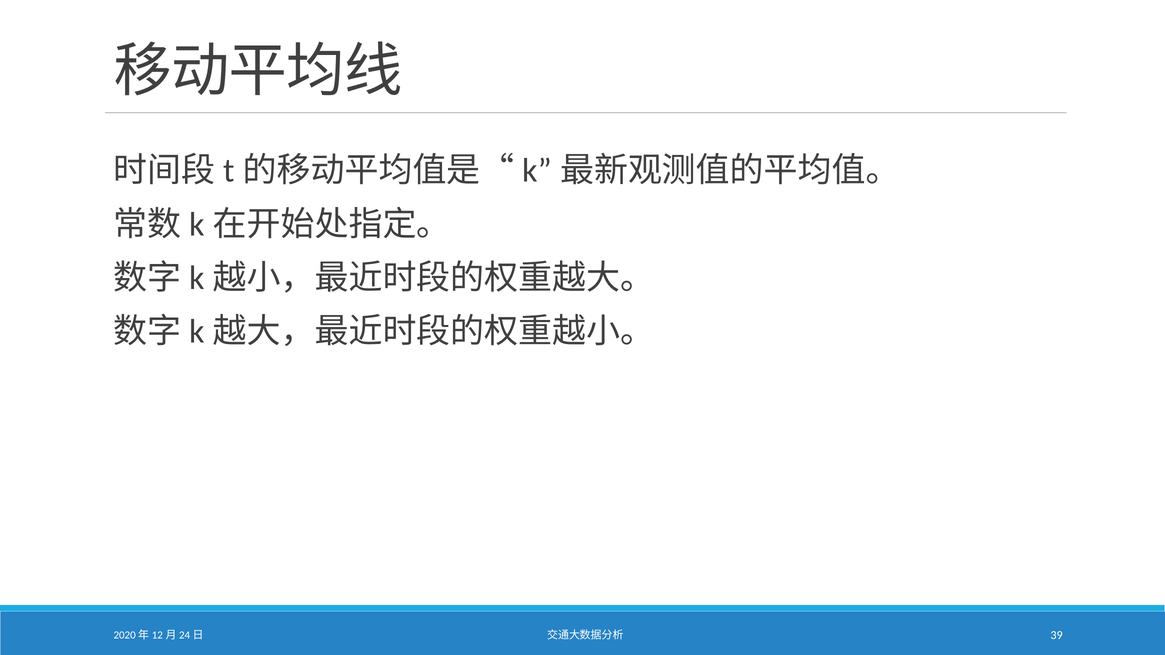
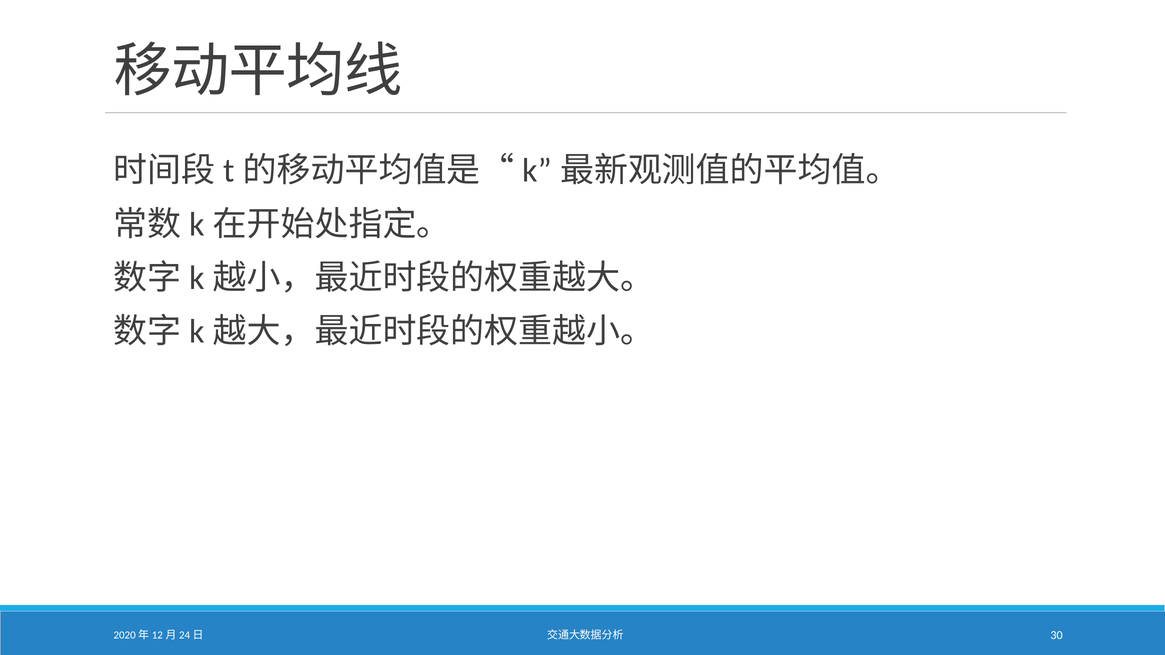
39: 39 -> 30 (1057, 635)
